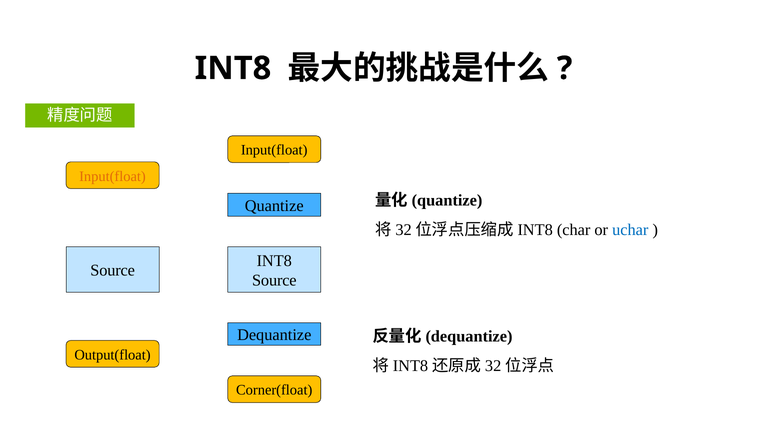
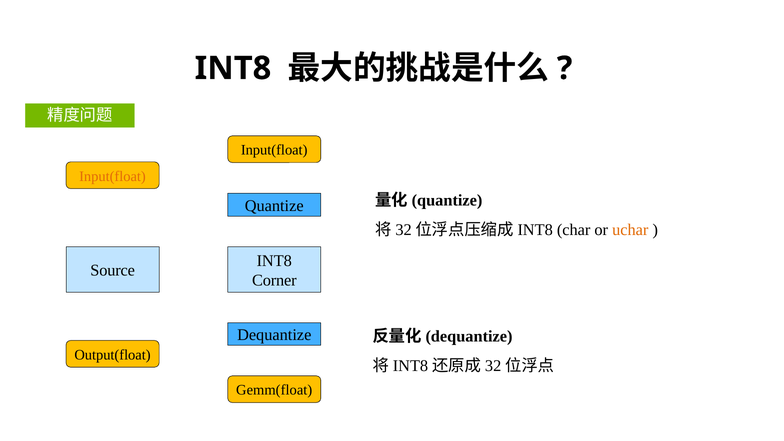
uchar colour: blue -> orange (630, 230)
Source: Source -> Corner (274, 280)
Corner(float: Corner(float -> Gemm(float (274, 390)
